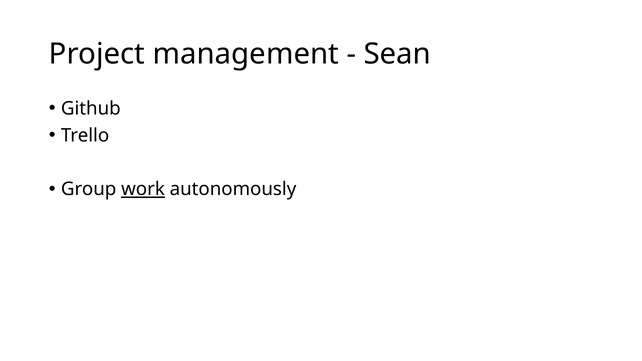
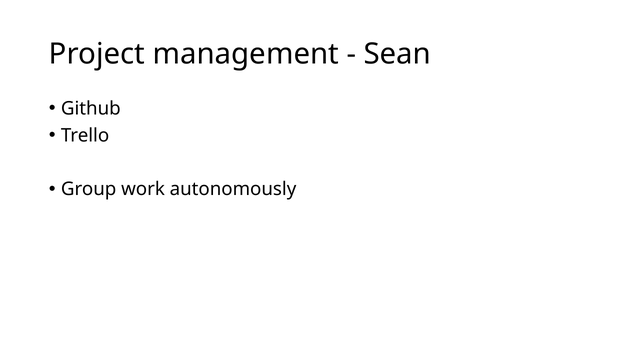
work underline: present -> none (143, 189)
